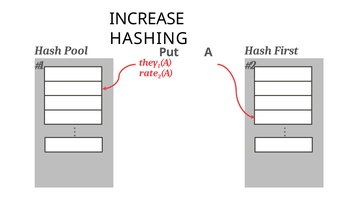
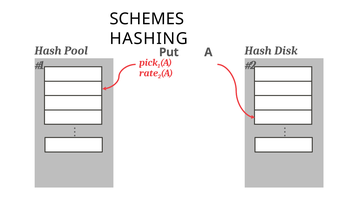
INCREASE: INCREASE -> SCHEMES (147, 19)
First: First -> Disk (286, 51)
they: they -> pick (148, 62)
